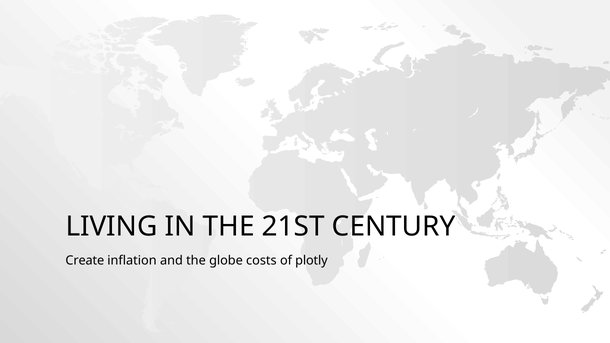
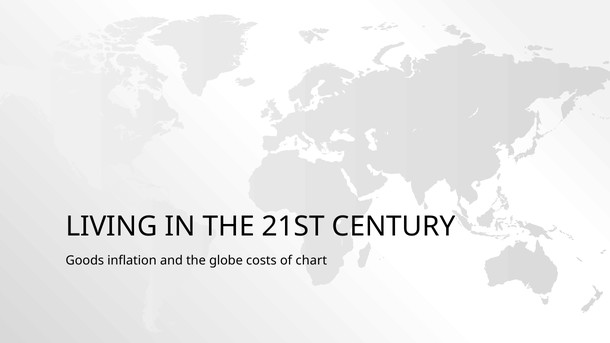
Create: Create -> Goods (85, 261)
plotly: plotly -> chart (311, 261)
